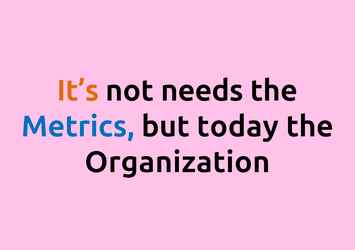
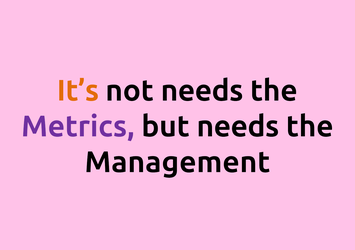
Metrics colour: blue -> purple (78, 127)
but today: today -> needs (238, 127)
Organization: Organization -> Management (177, 162)
